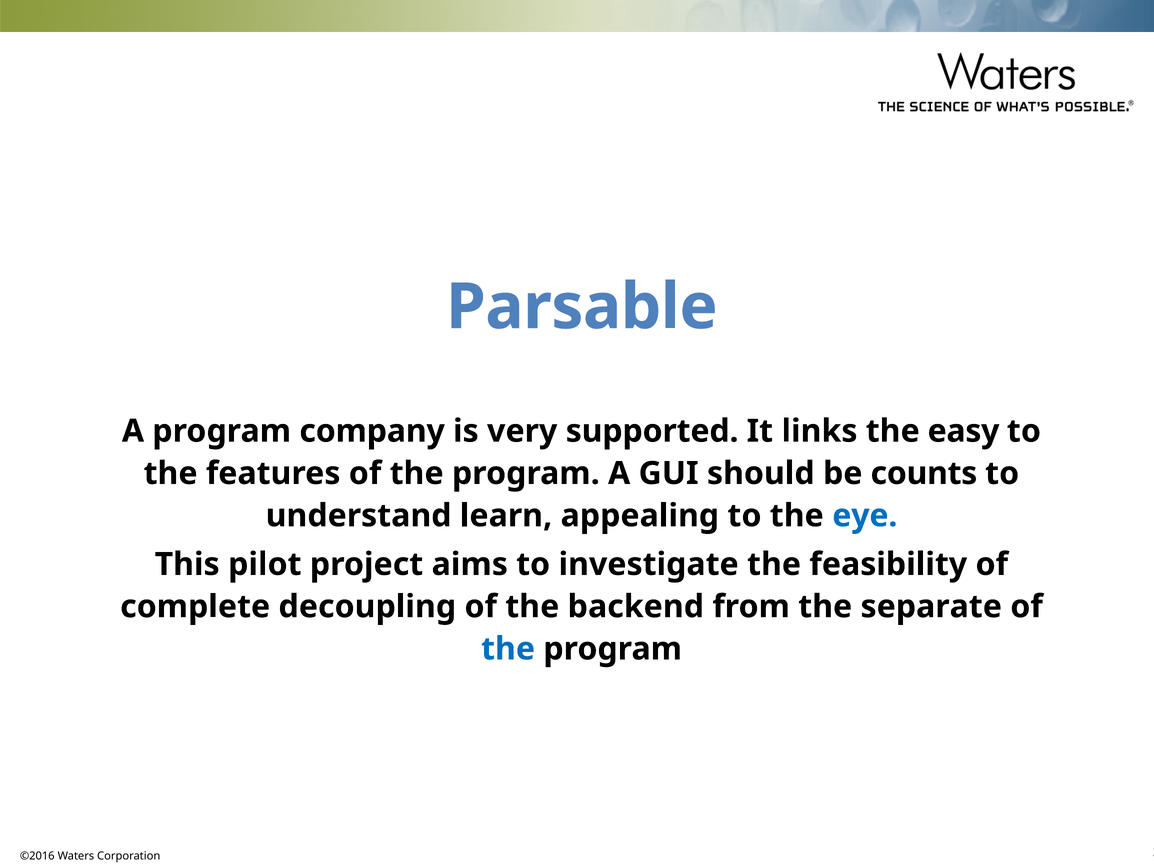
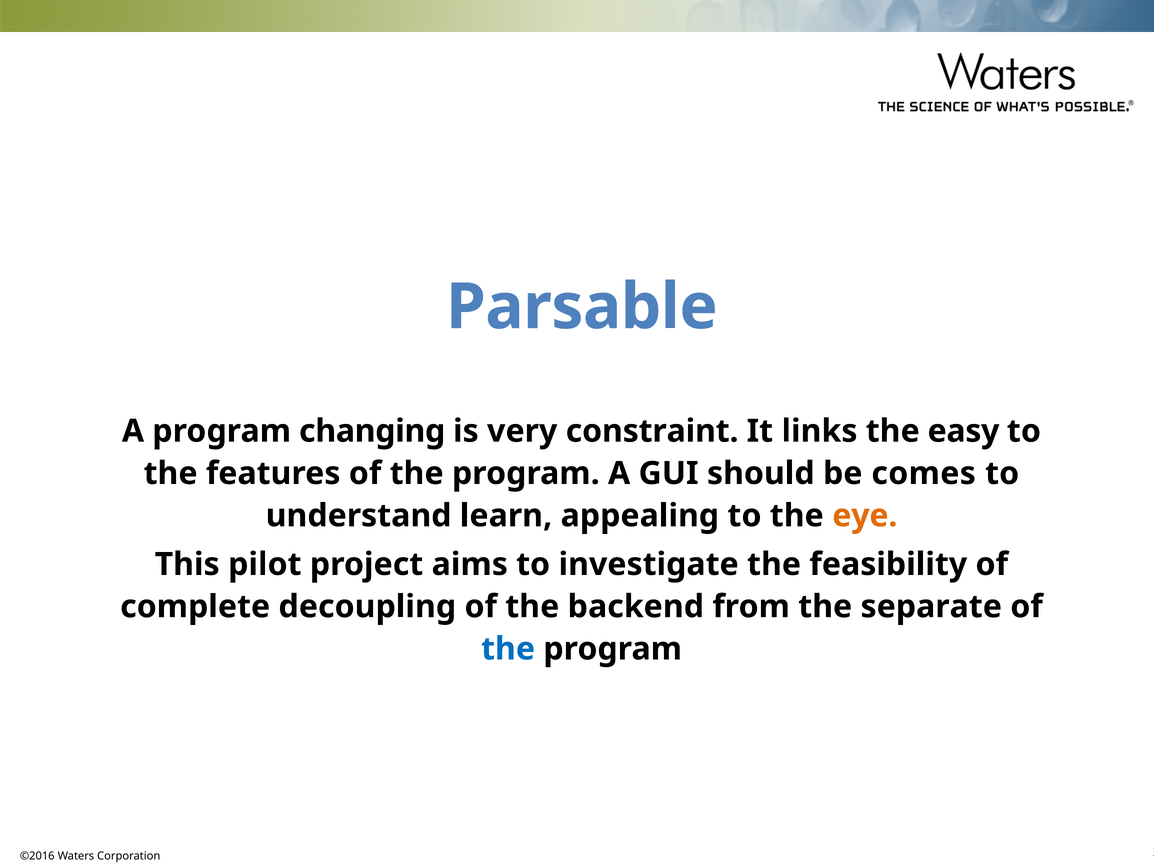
company: company -> changing (372, 431)
supported: supported -> constraint (652, 431)
counts: counts -> comes (924, 474)
eye colour: blue -> orange (865, 516)
